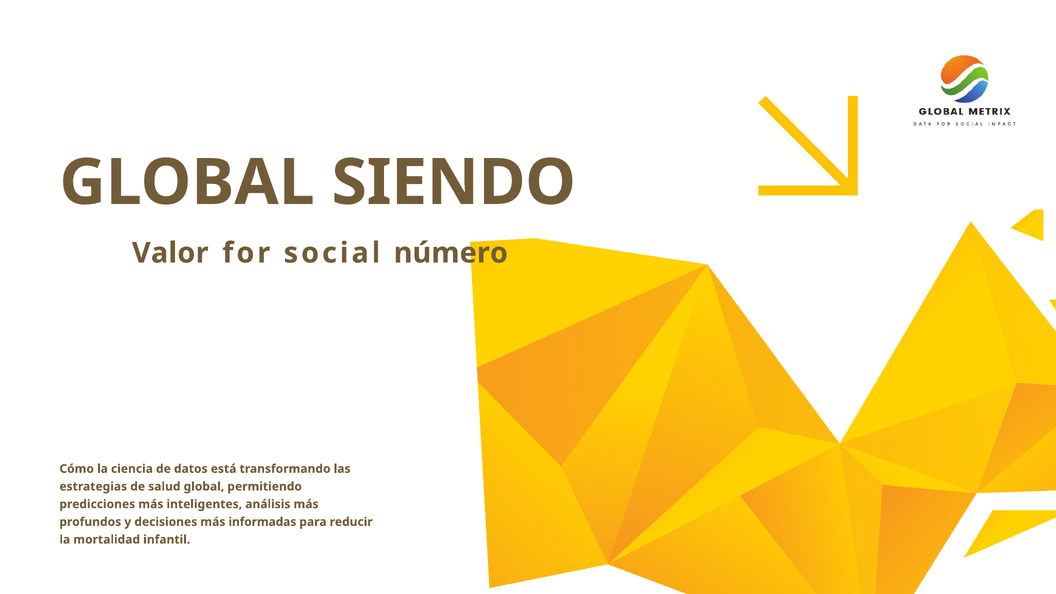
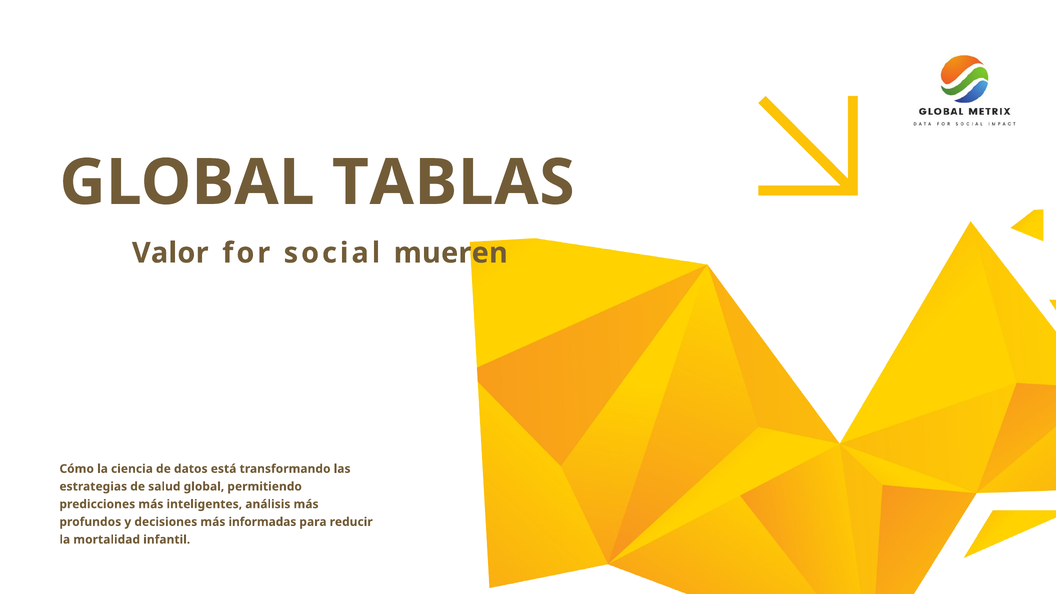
SIENDO: SIENDO -> TABLAS (453, 183)
número: número -> mueren (451, 253)
